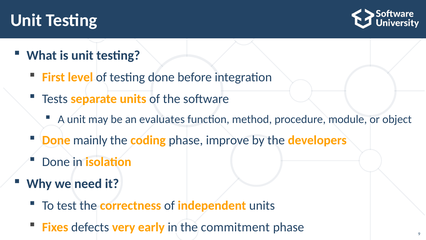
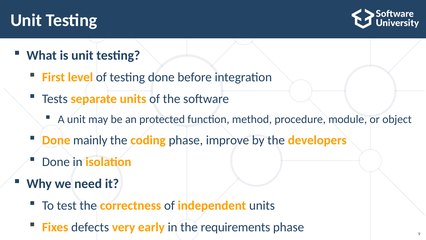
evaluates: evaluates -> protected (162, 119)
commitment: commitment -> requirements (235, 227)
